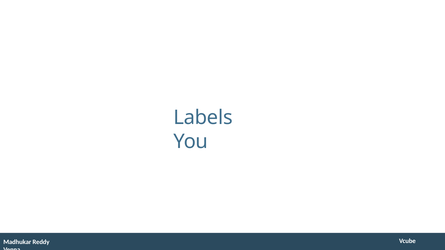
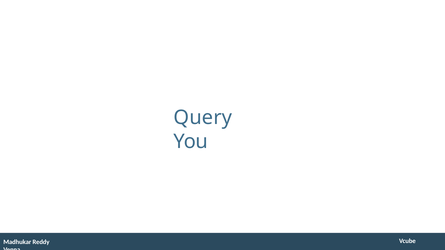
Labels: Labels -> Query (203, 118)
